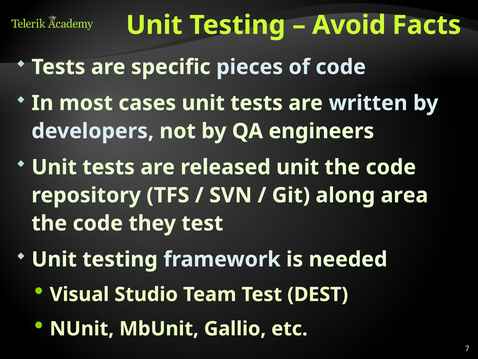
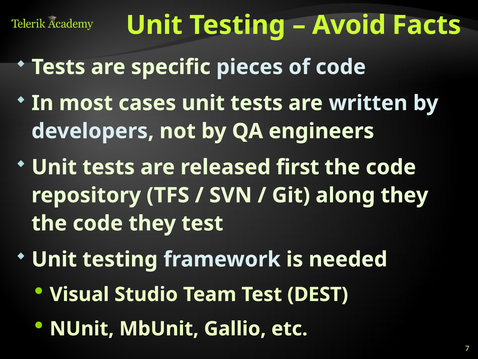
released unit: unit -> first (298, 167)
along area: area -> they (404, 195)
